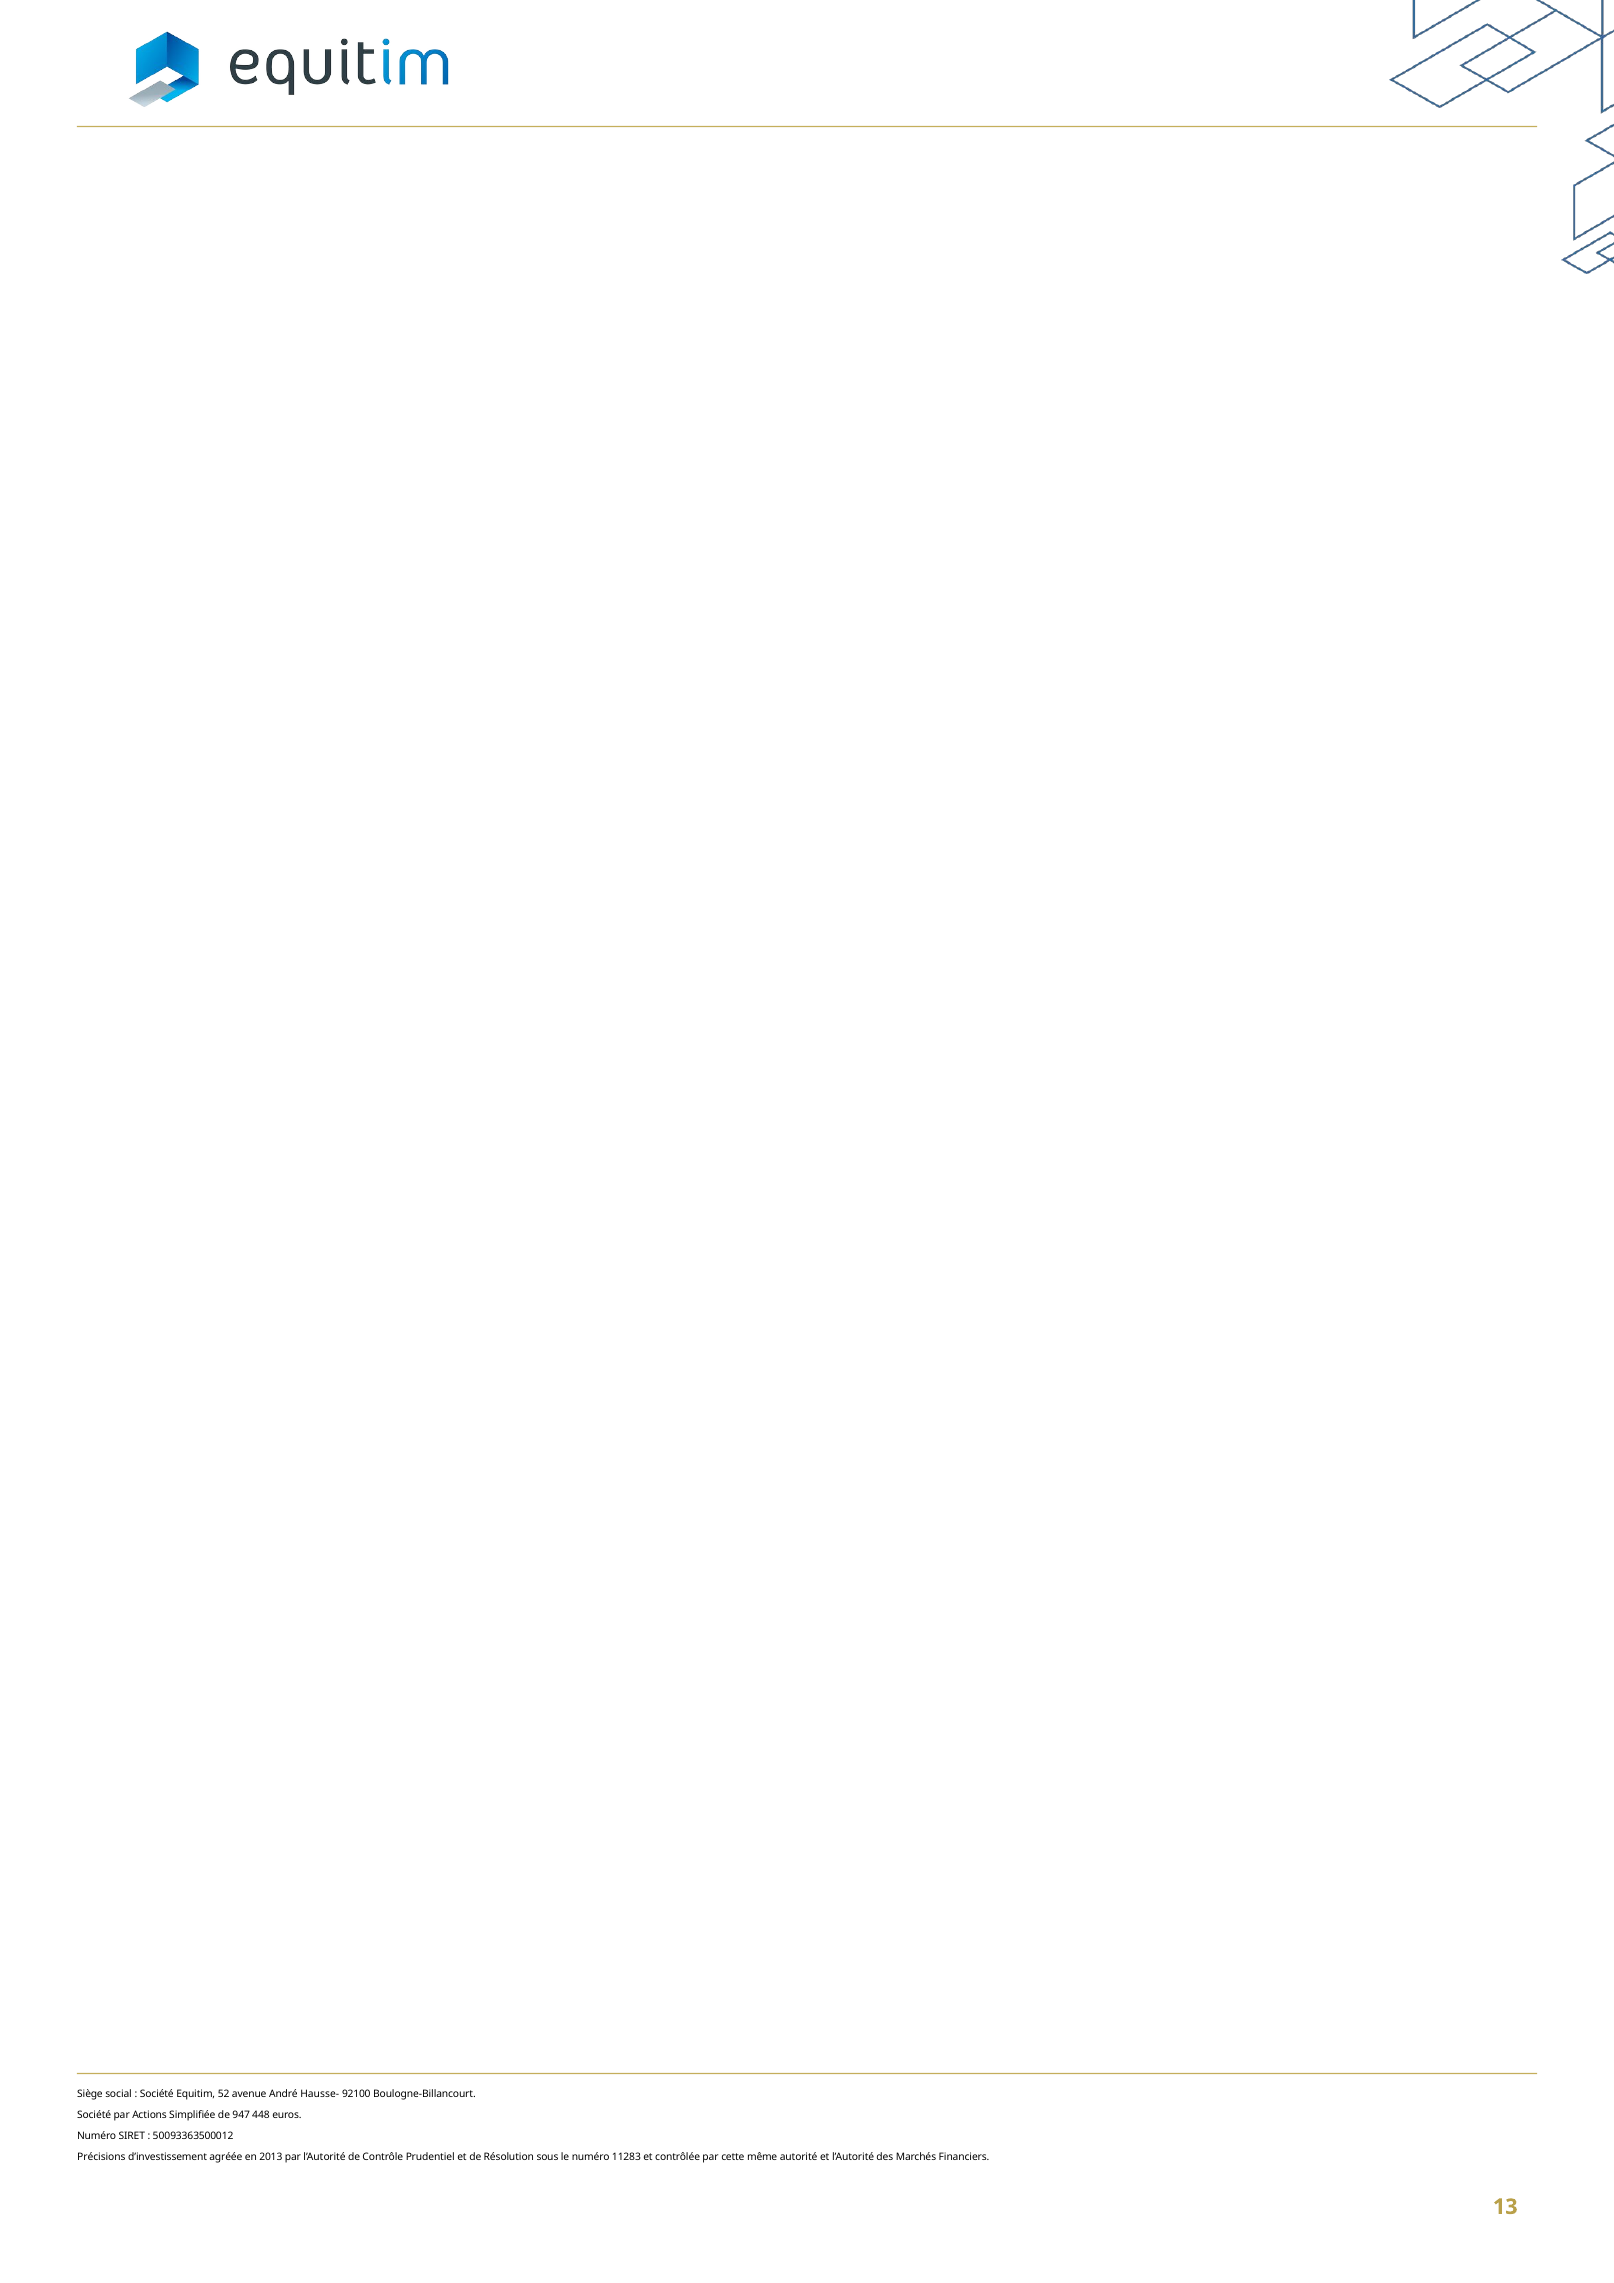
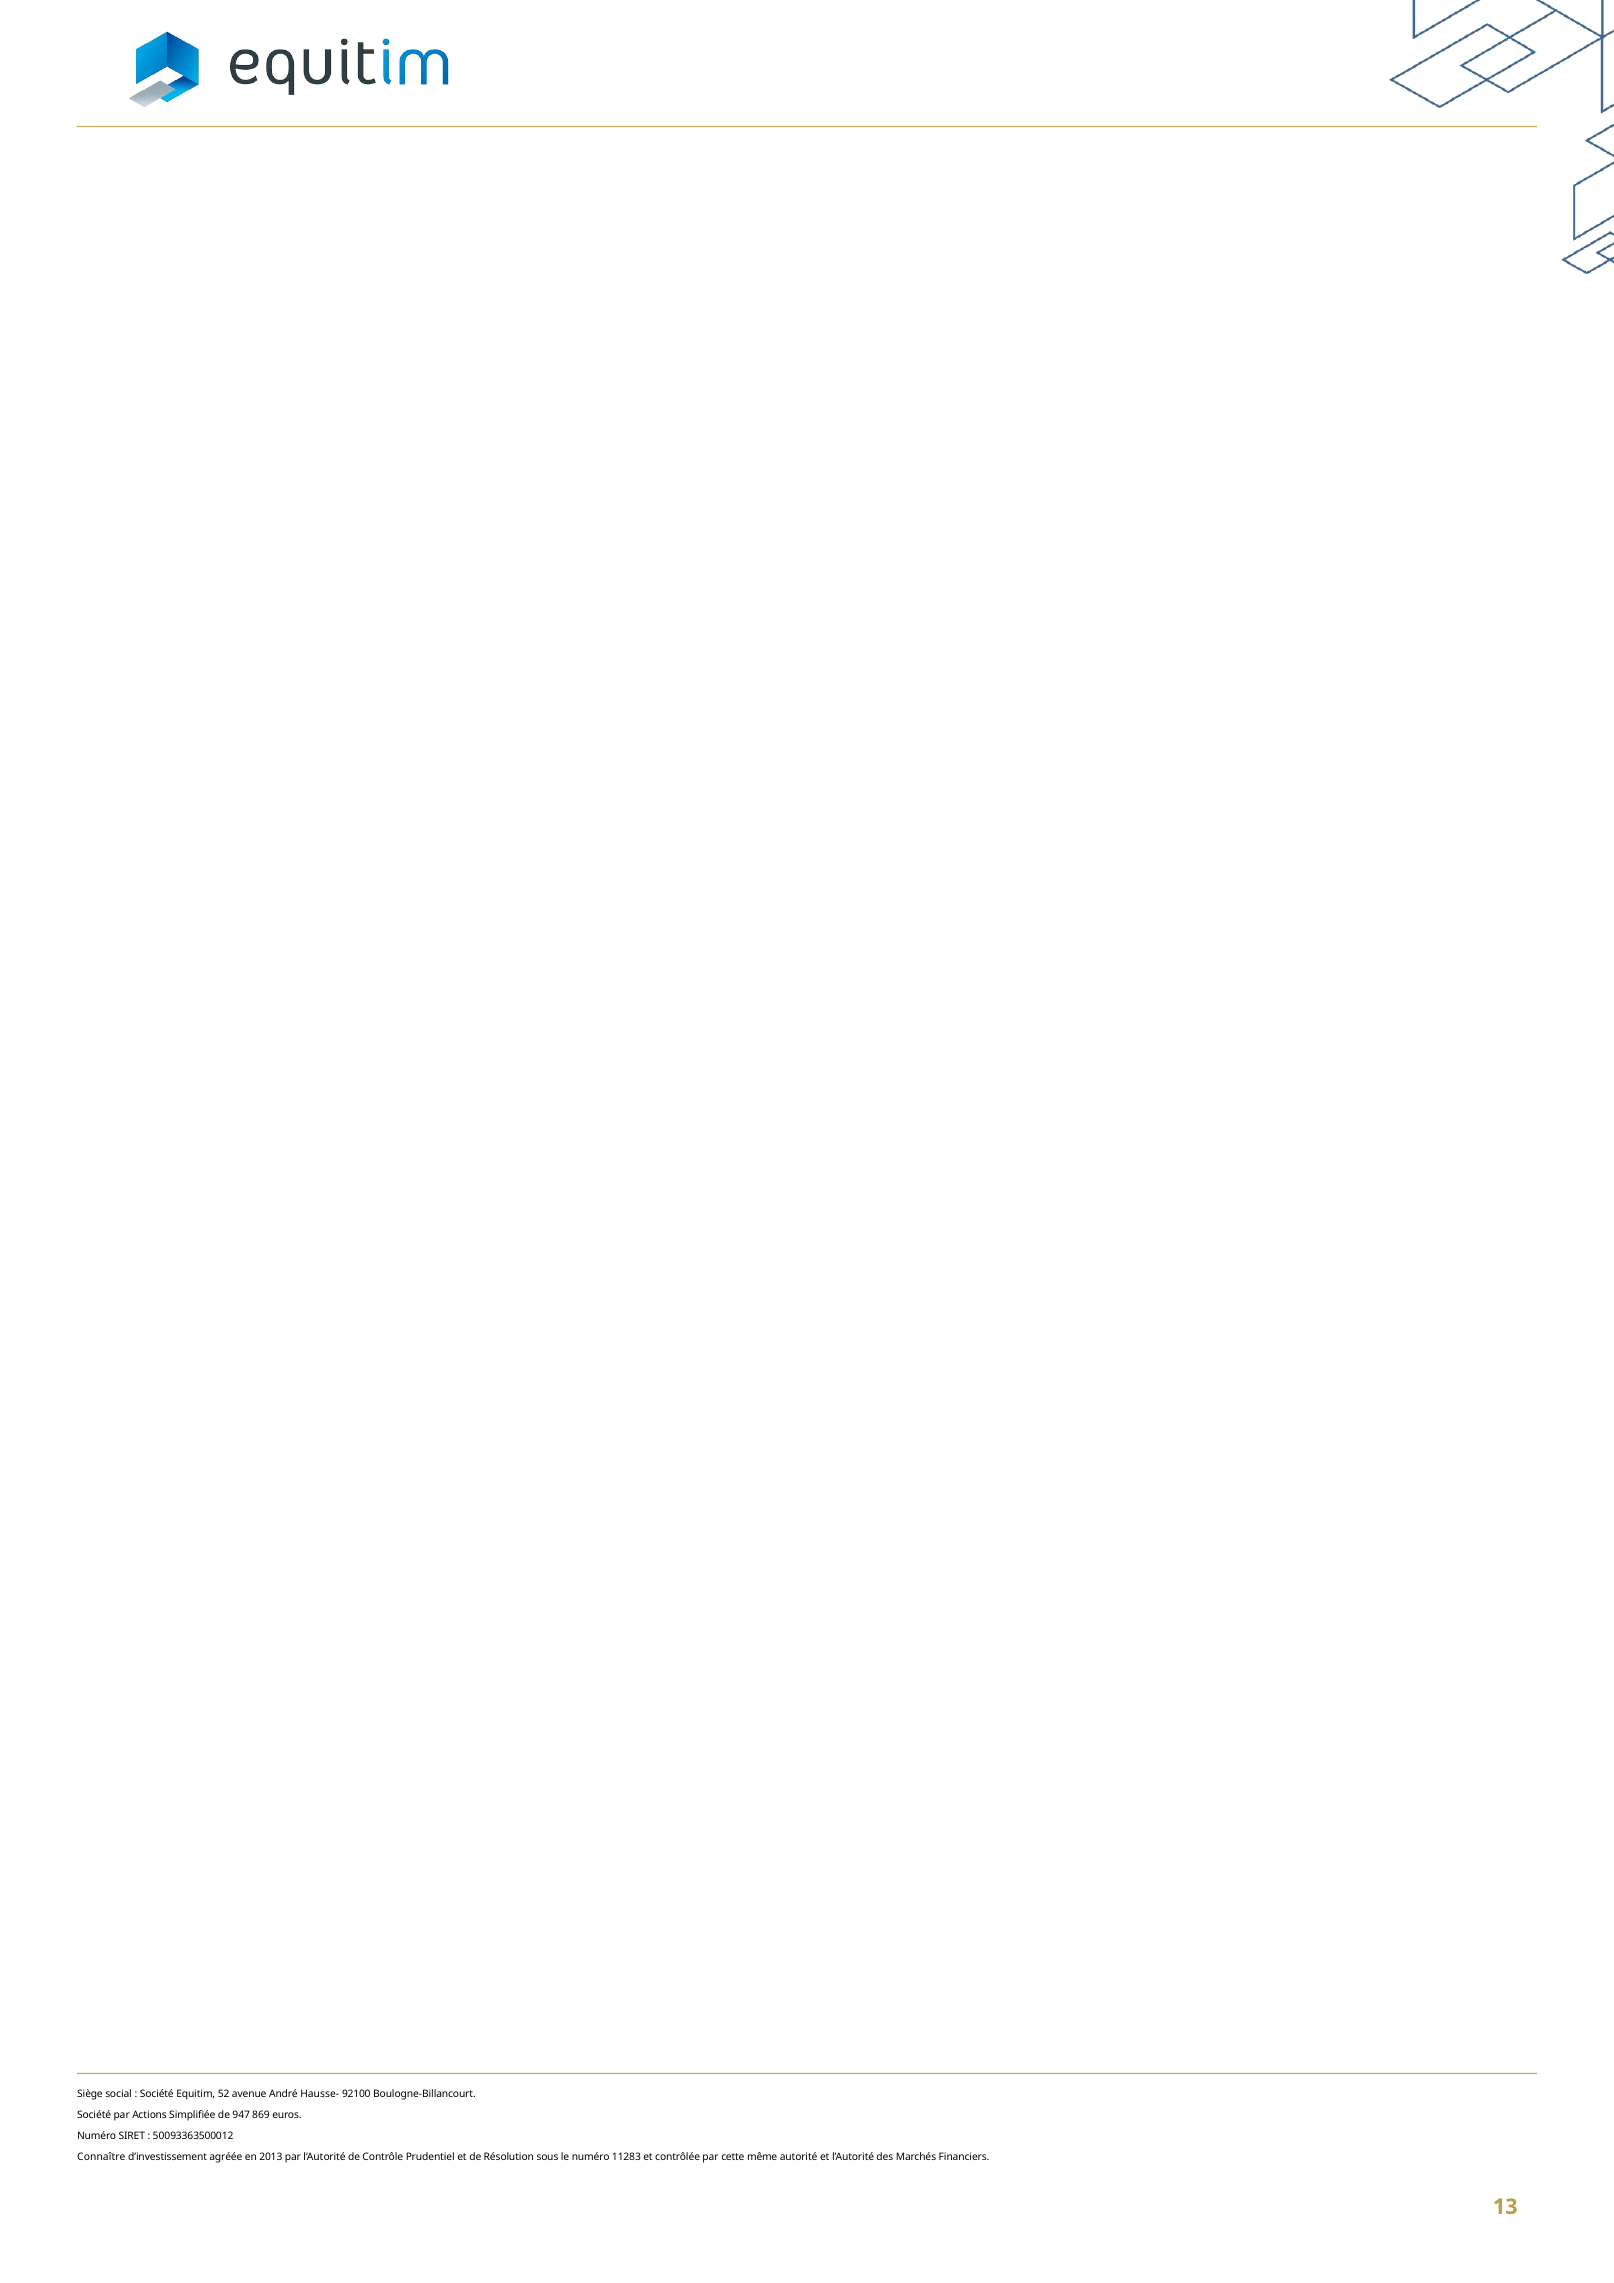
448: 448 -> 869 (261, 2115)
Précisions: Précisions -> Connaître (101, 2157)
